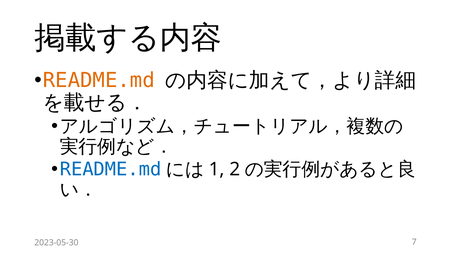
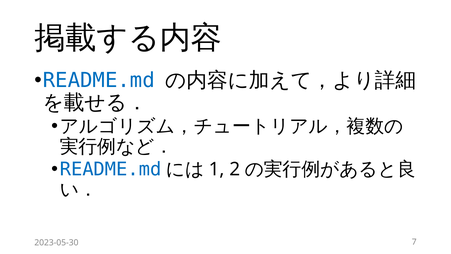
README.md colour: orange -> blue (99, 80)
